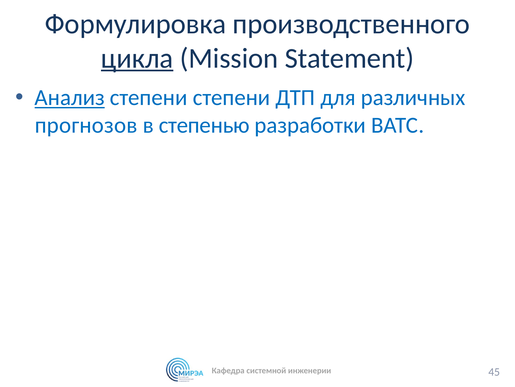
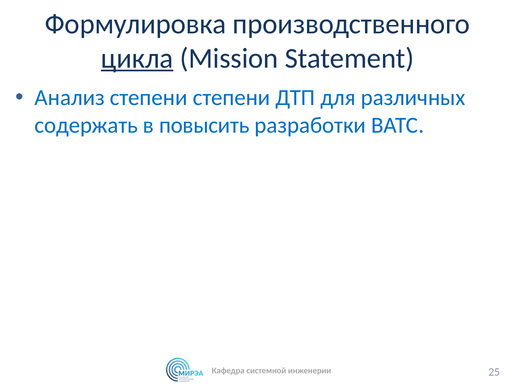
Анализ underline: present -> none (70, 97)
прогнозов: прогнозов -> содержать (86, 125)
степенью: степенью -> повысить (204, 125)
45: 45 -> 25 (494, 371)
